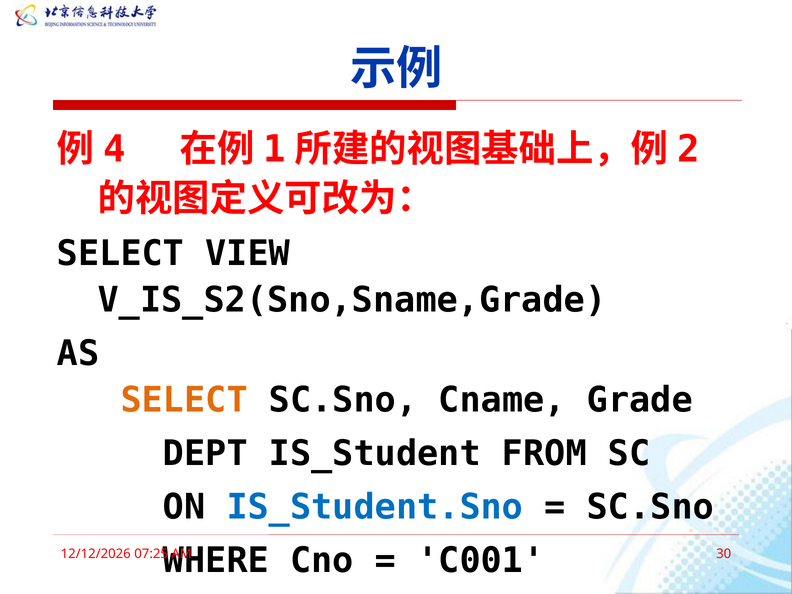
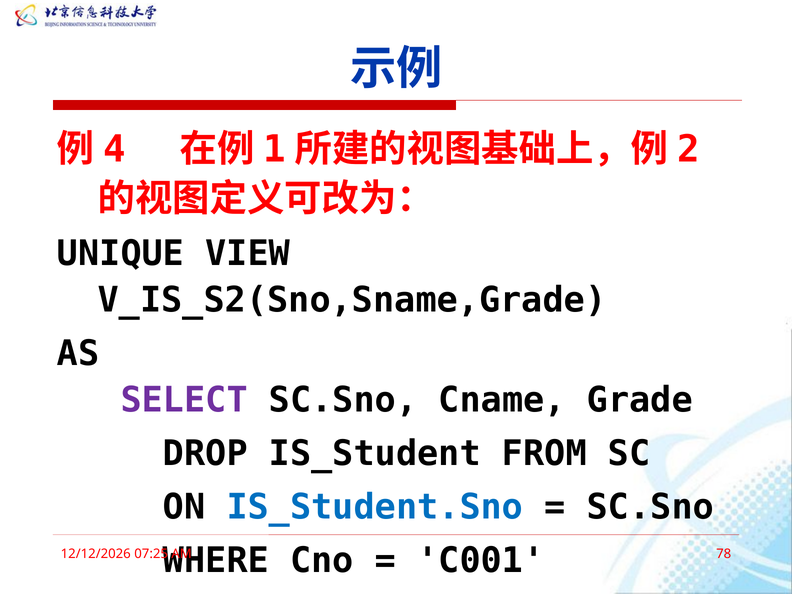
SELECT: SELECT -> UNIQUE (121, 254)
SELECT colour: orange -> purple (184, 400)
DEPT: DEPT -> DROP (205, 454)
30: 30 -> 78 (724, 554)
